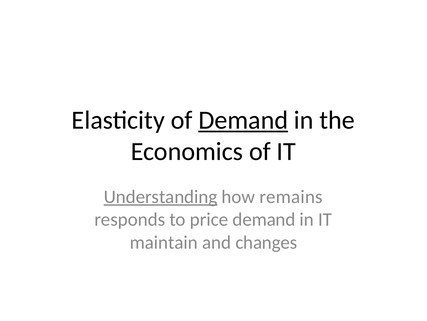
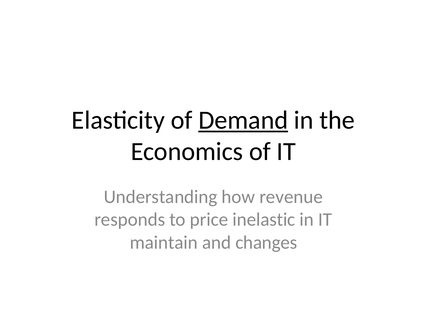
Understanding underline: present -> none (161, 196)
remains: remains -> revenue (291, 196)
price demand: demand -> inelastic (264, 219)
